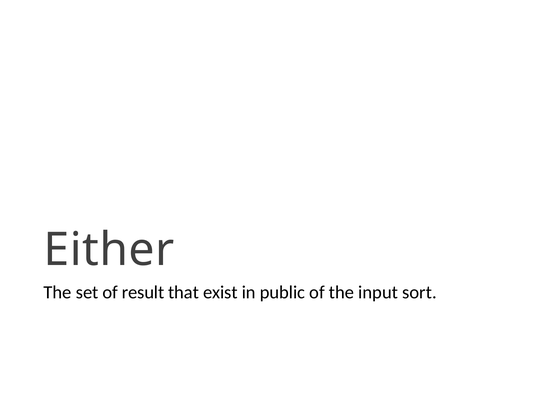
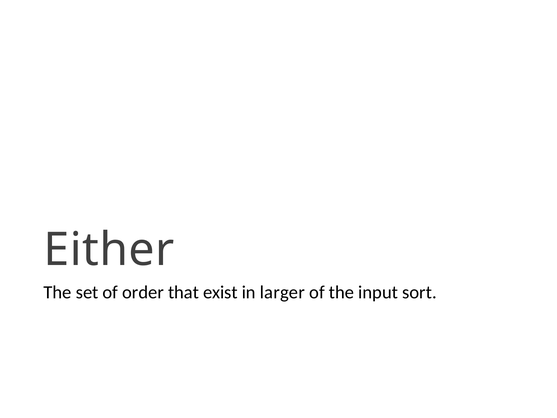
result: result -> order (143, 292)
public: public -> larger (282, 292)
